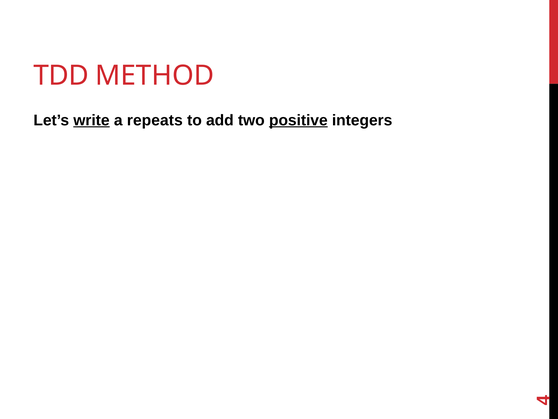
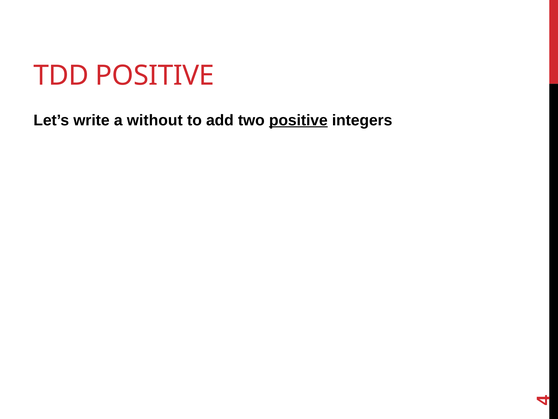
TDD METHOD: METHOD -> POSITIVE (155, 75)
write underline: present -> none (91, 120)
repeats: repeats -> without (155, 120)
